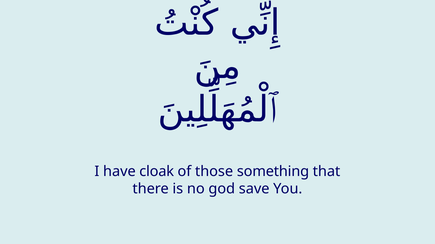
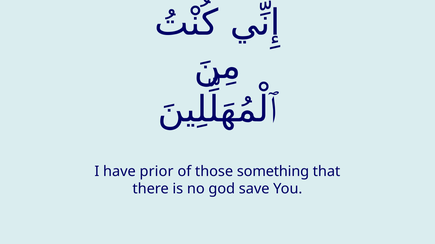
cloak: cloak -> prior (157, 172)
